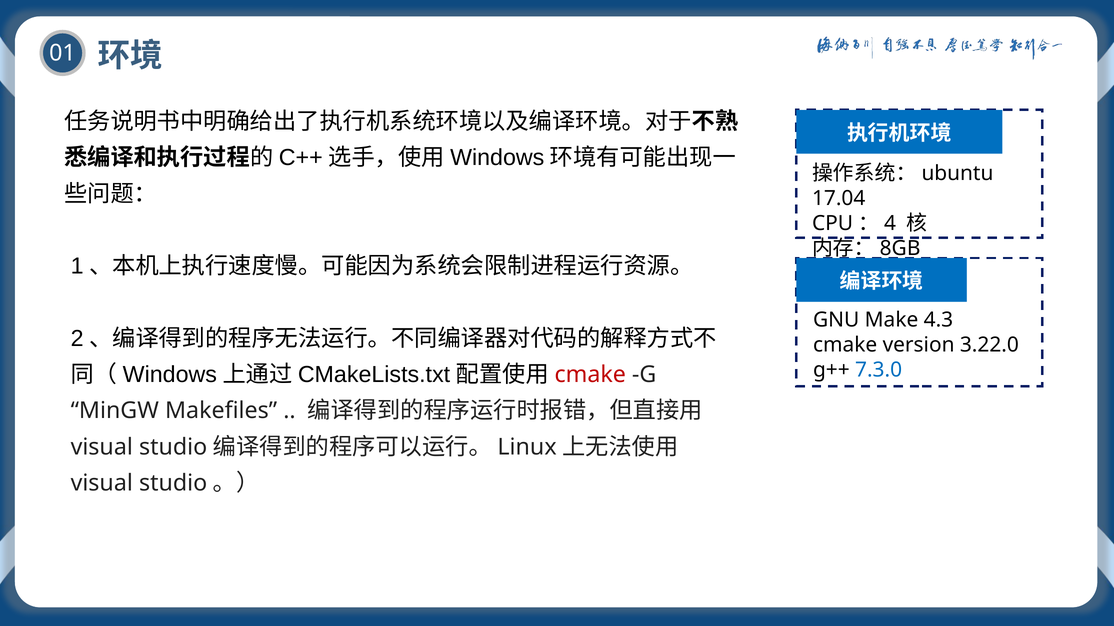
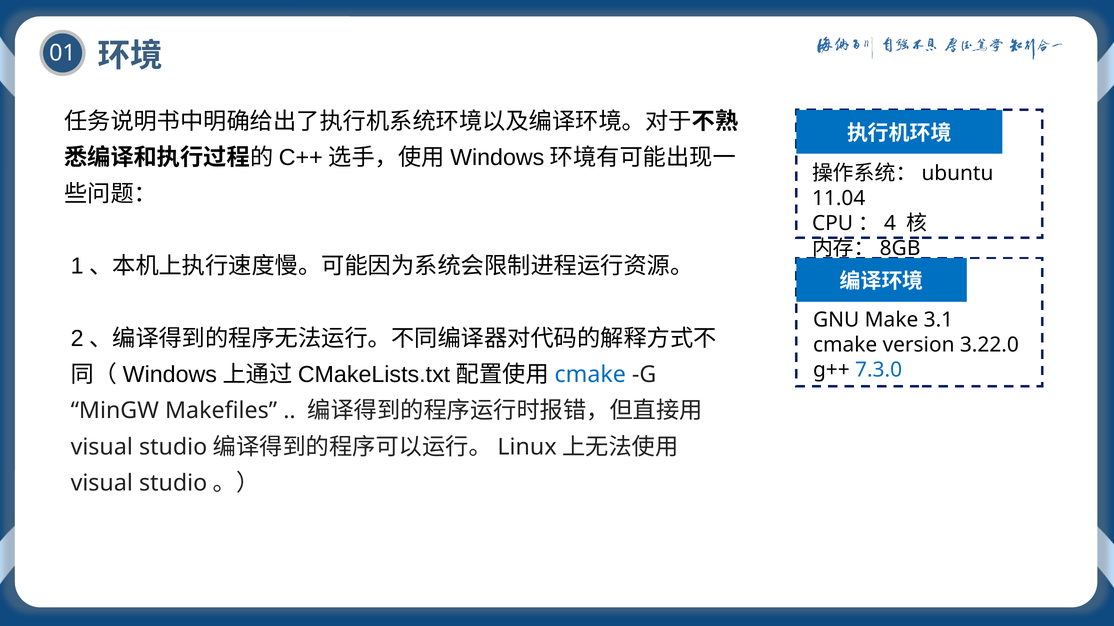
17.04: 17.04 -> 11.04 (839, 198)
4.3: 4.3 -> 3.1 (938, 320)
cmake colour: red -> blue (590, 375)
